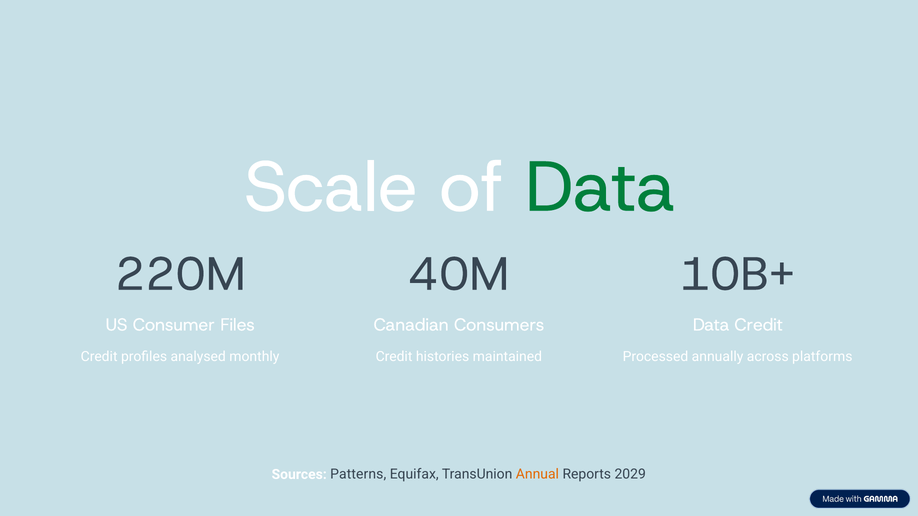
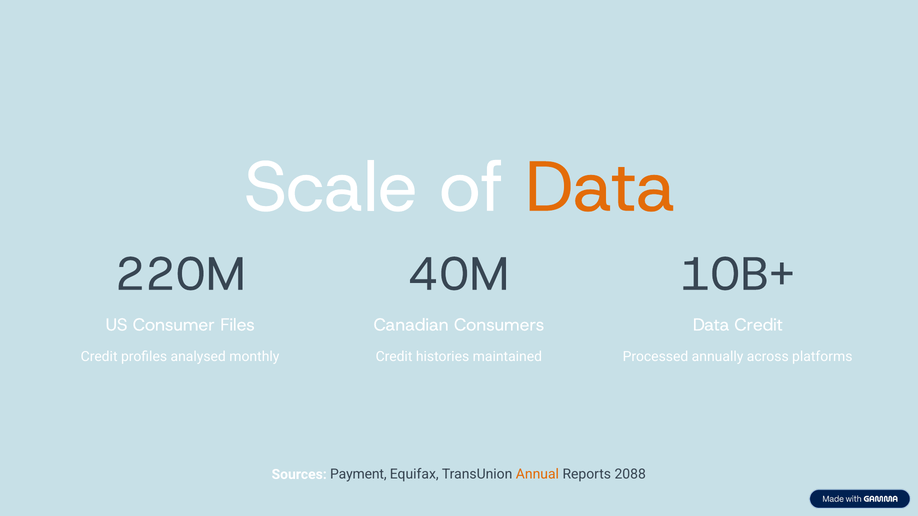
Data colour: green -> orange (600, 188)
Patterns: Patterns -> Payment (358, 475)
2029: 2029 -> 2088 (630, 475)
